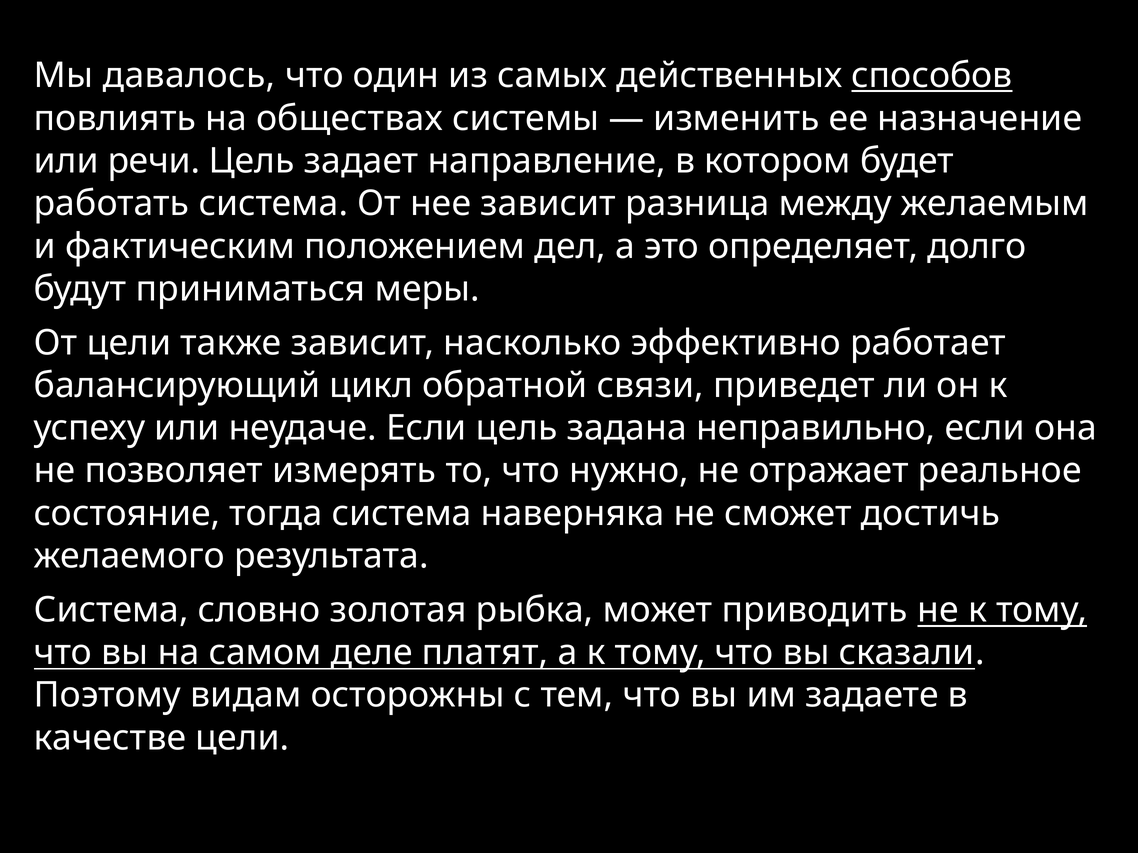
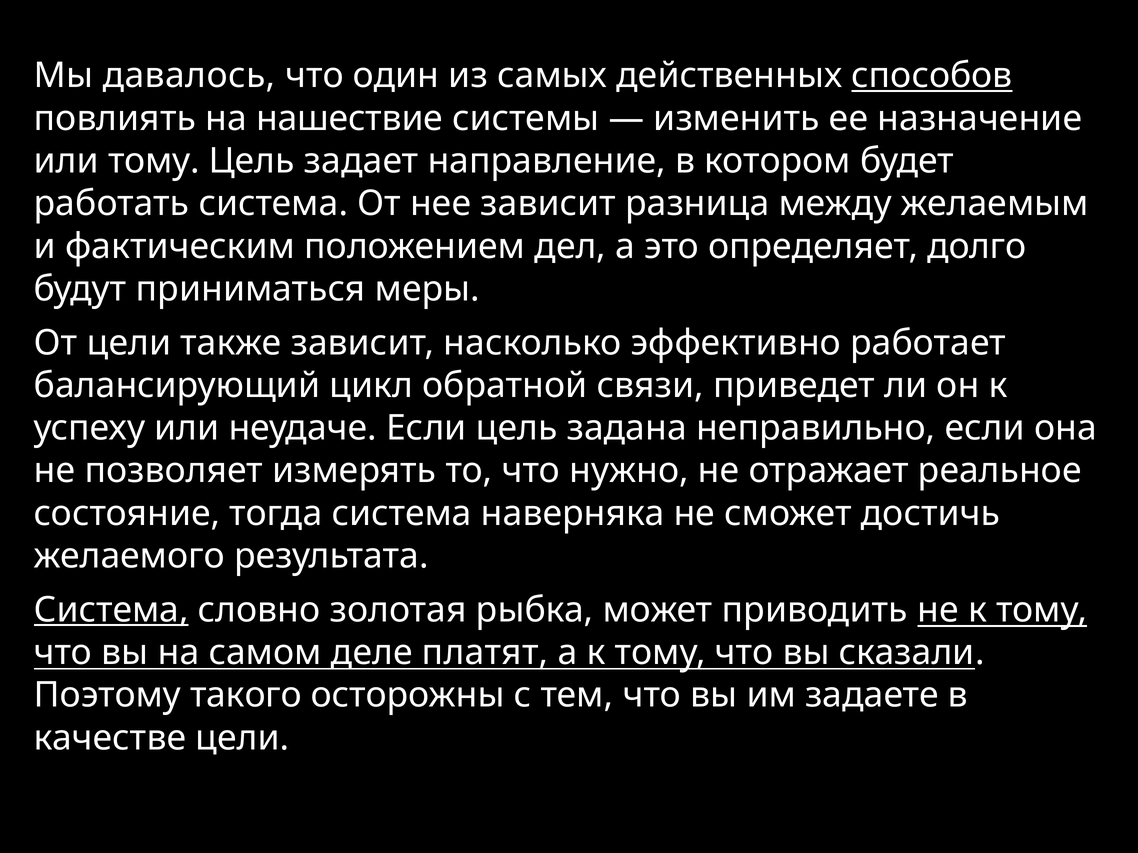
обществах: обществах -> нашествие (350, 118)
или речи: речи -> тому (154, 161)
Система underline: none -> present (111, 610)
видам: видам -> такого (246, 696)
